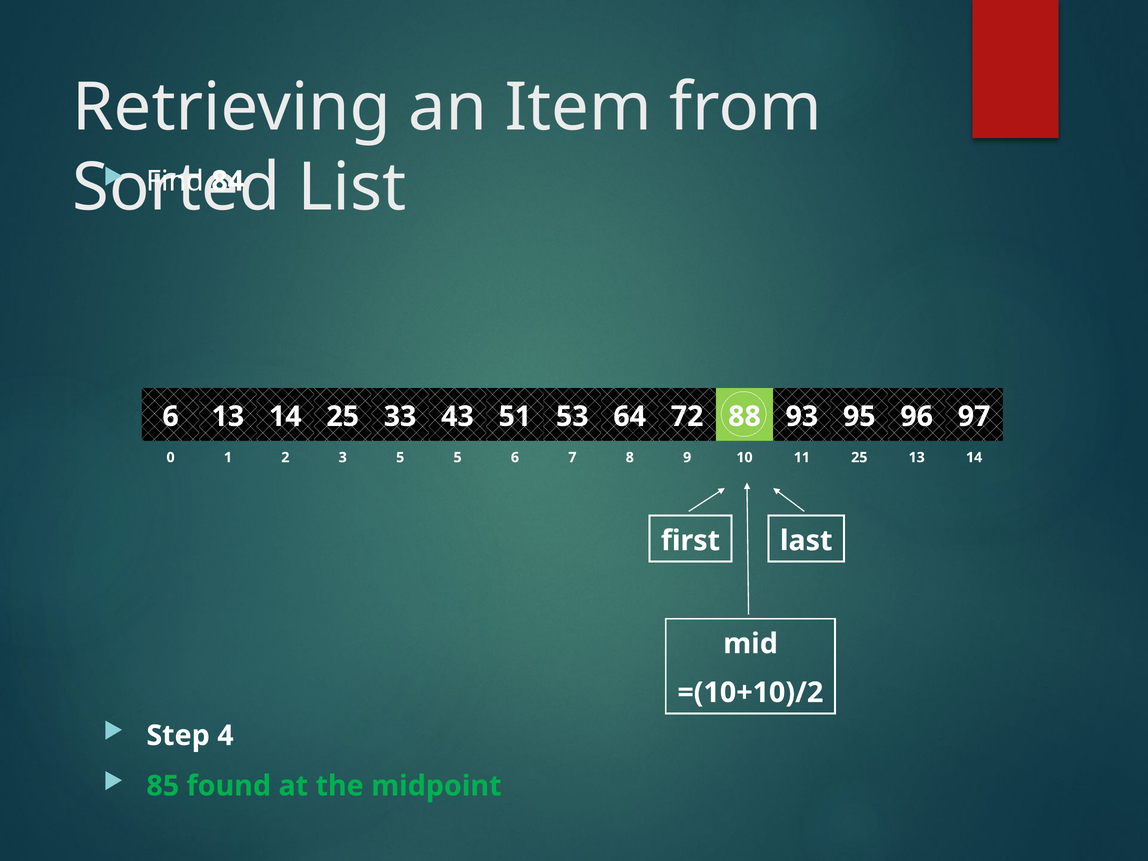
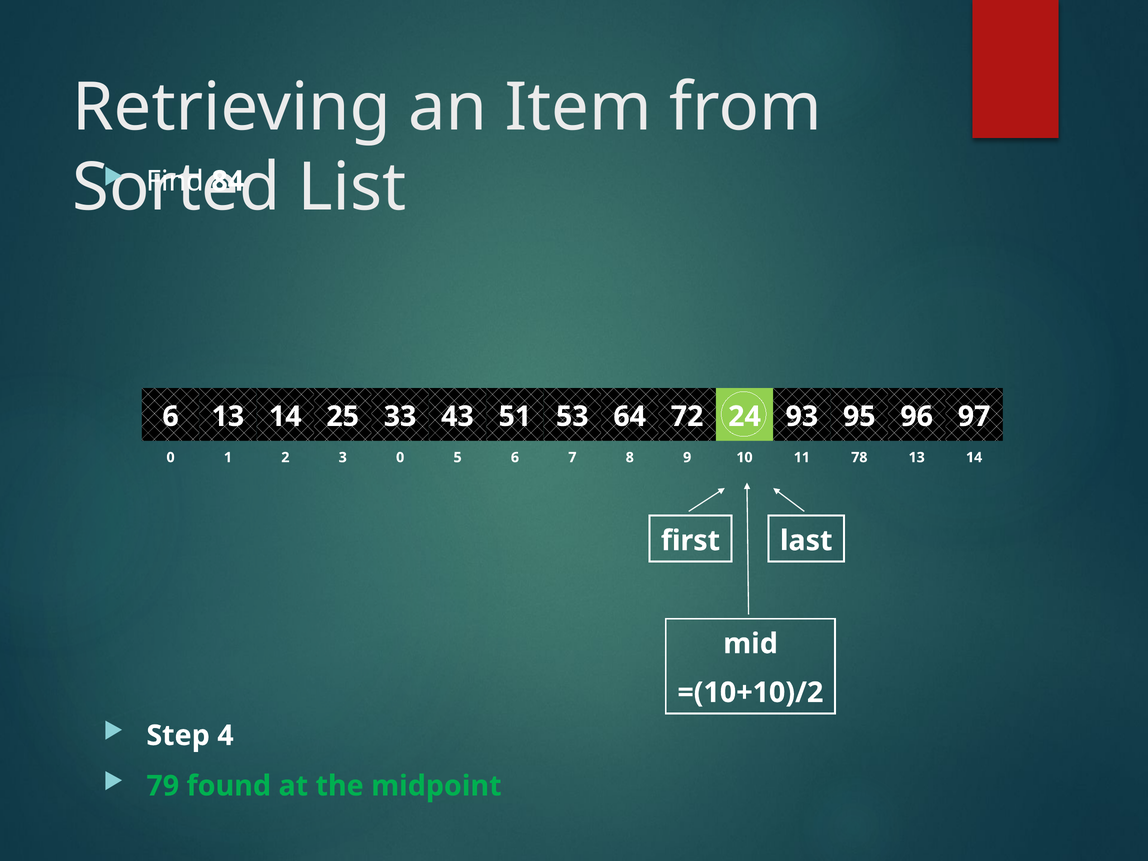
88: 88 -> 24 (745, 416)
3 5: 5 -> 0 (400, 457)
11 25: 25 -> 78 (859, 457)
85: 85 -> 79 (163, 786)
